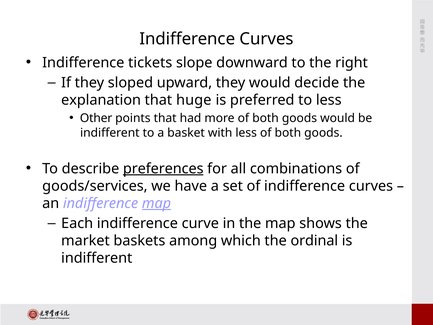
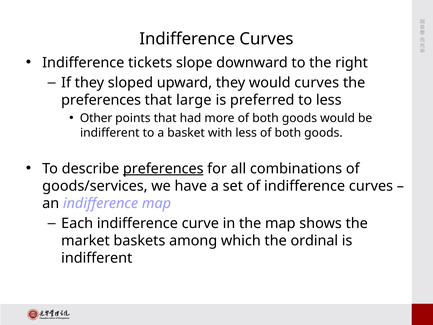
would decide: decide -> curves (317, 83)
explanation: explanation -> preferences (101, 100)
huge: huge -> large (194, 100)
map underline: present -> none (156, 203)
